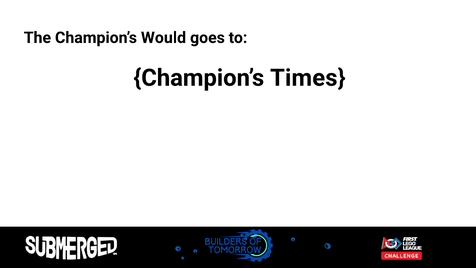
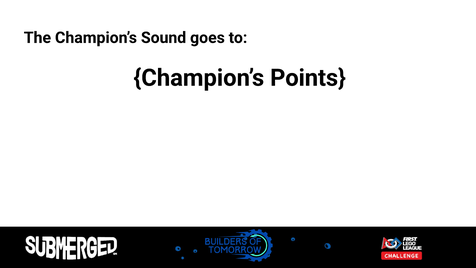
Would: Would -> Sound (164, 38)
Times: Times -> Points (308, 78)
